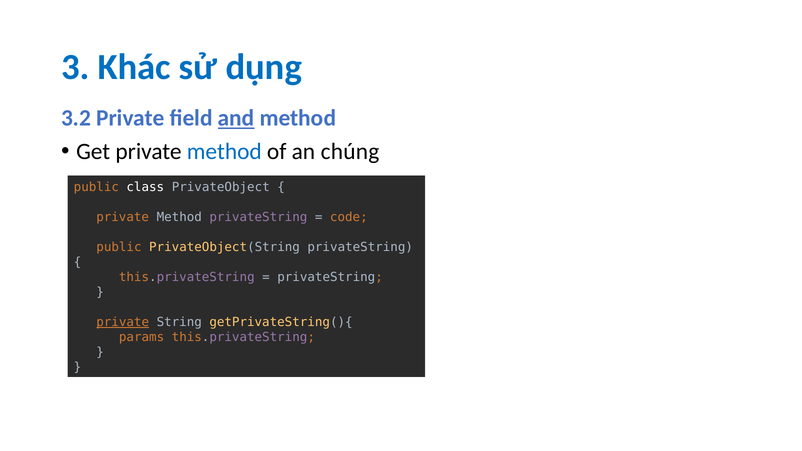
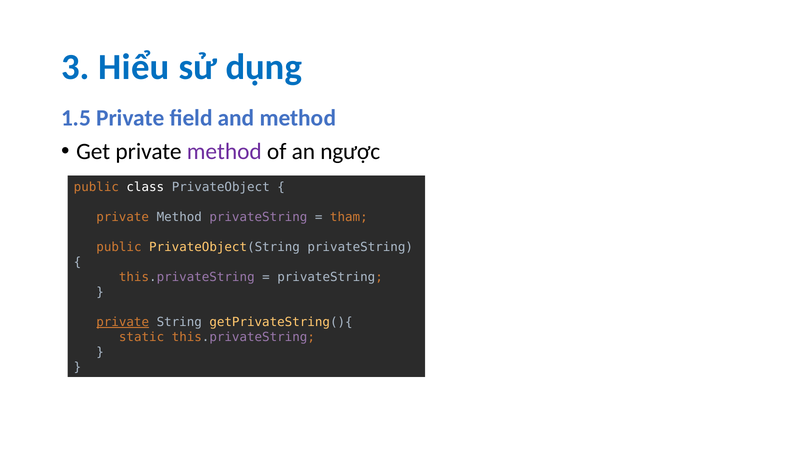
Khác: Khác -> Hiểu (134, 67)
3.2: 3.2 -> 1.5 (76, 118)
and underline: present -> none (236, 118)
method colour: blue -> purple (224, 152)
chúng: chúng -> ngược (350, 152)
code: code -> tham (349, 217)
params: params -> static (142, 337)
